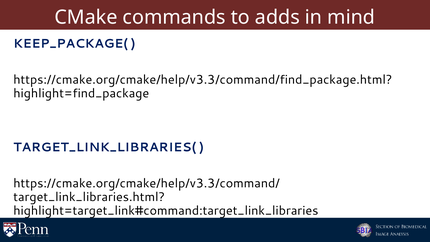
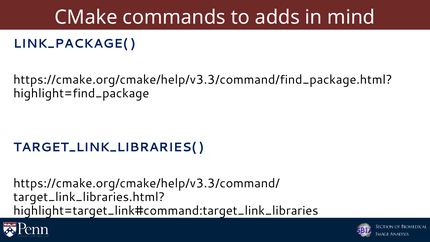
KEEP_PACKAGE(: KEEP_PACKAGE( -> LINK_PACKAGE( (70, 44)
